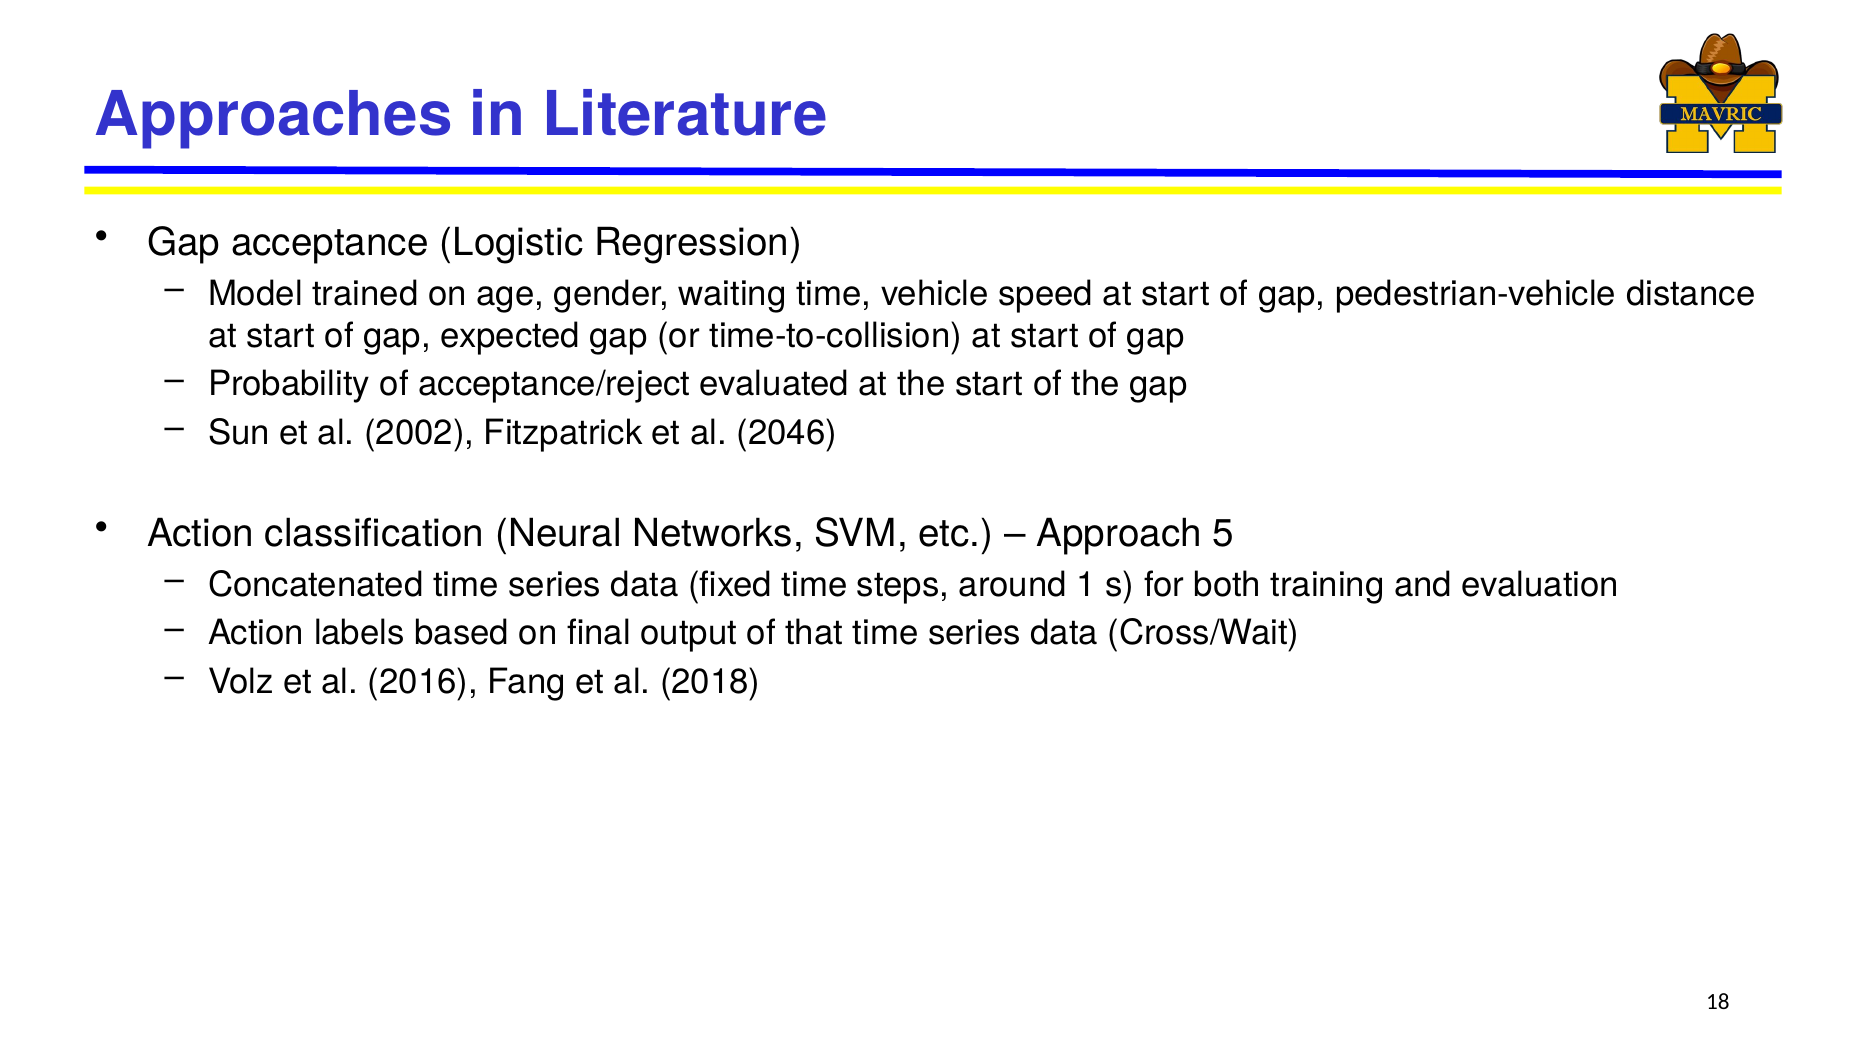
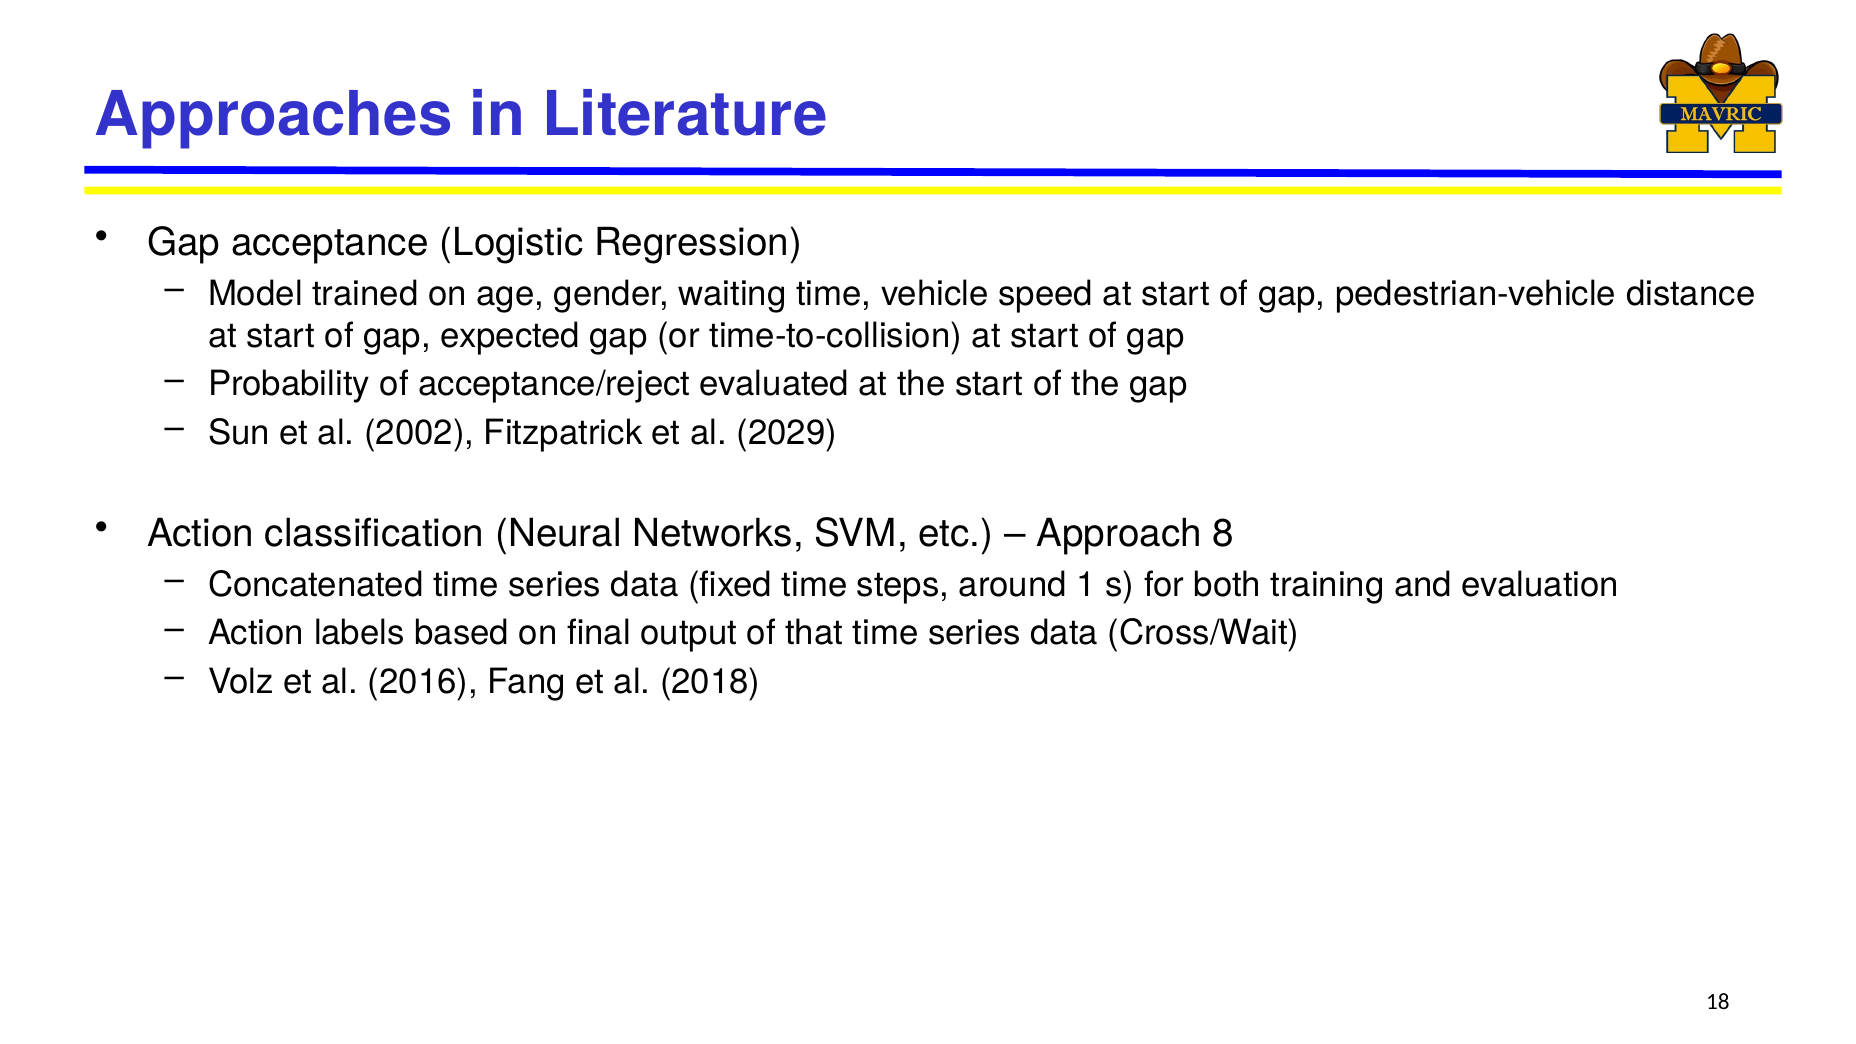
2046: 2046 -> 2029 (787, 433)
5: 5 -> 8 (1224, 534)
